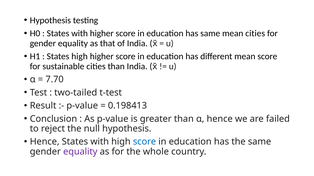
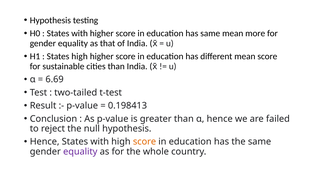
mean cities: cities -> more (255, 34)
7.70: 7.70 -> 6.69 (55, 80)
score colour: blue -> orange (144, 142)
